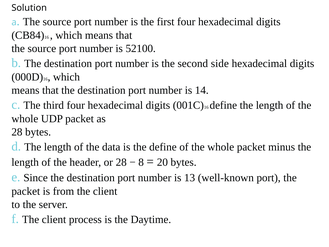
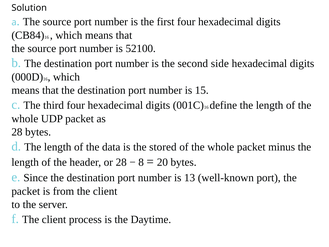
14: 14 -> 15 (202, 90)
the define: define -> stored (163, 147)
